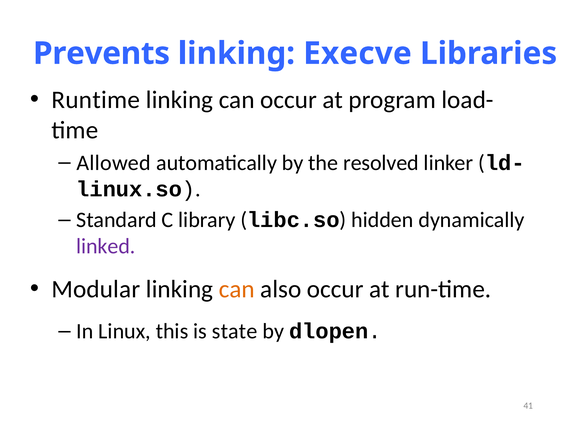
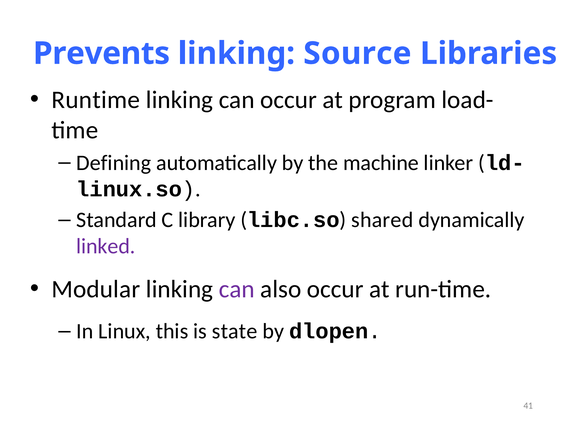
Execve: Execve -> Source (357, 54)
Allowed: Allowed -> Defining (114, 163)
resolved: resolved -> machine (381, 163)
hidden: hidden -> shared (382, 220)
can colour: orange -> purple (237, 289)
